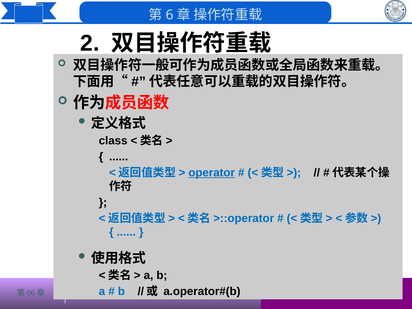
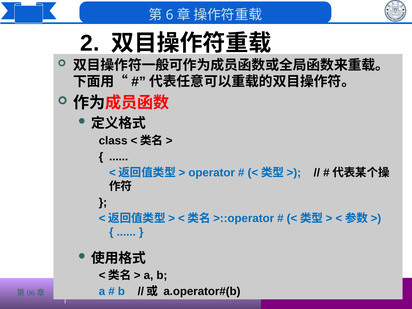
operator underline: present -> none (212, 173)
